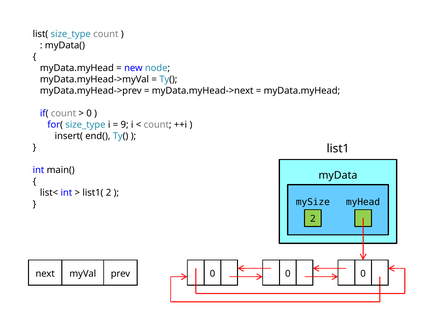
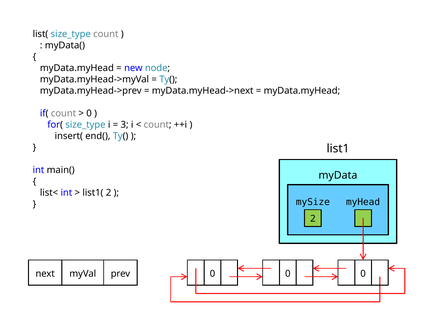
9: 9 -> 3 (125, 125)
